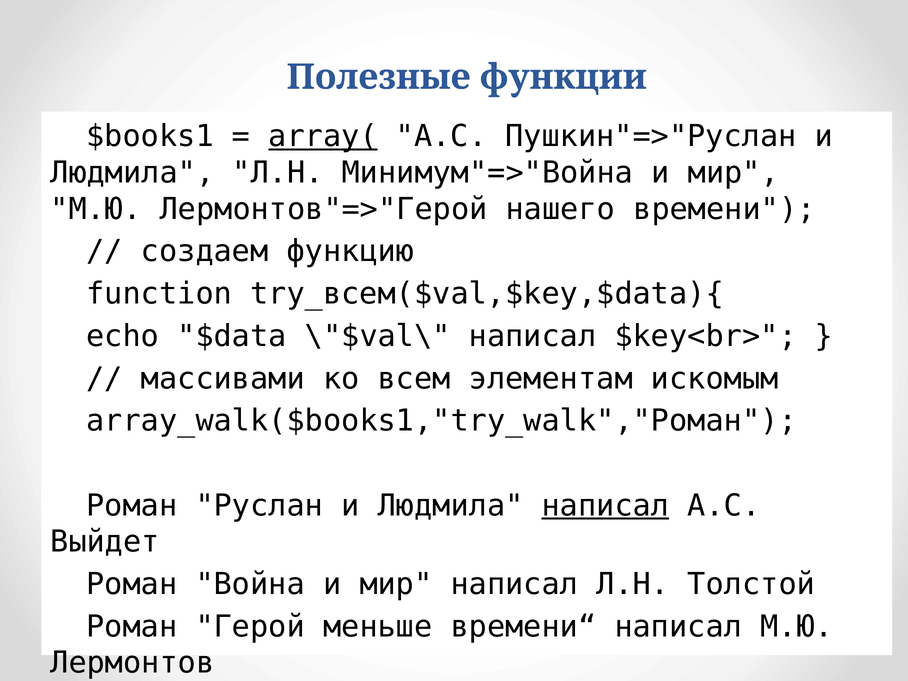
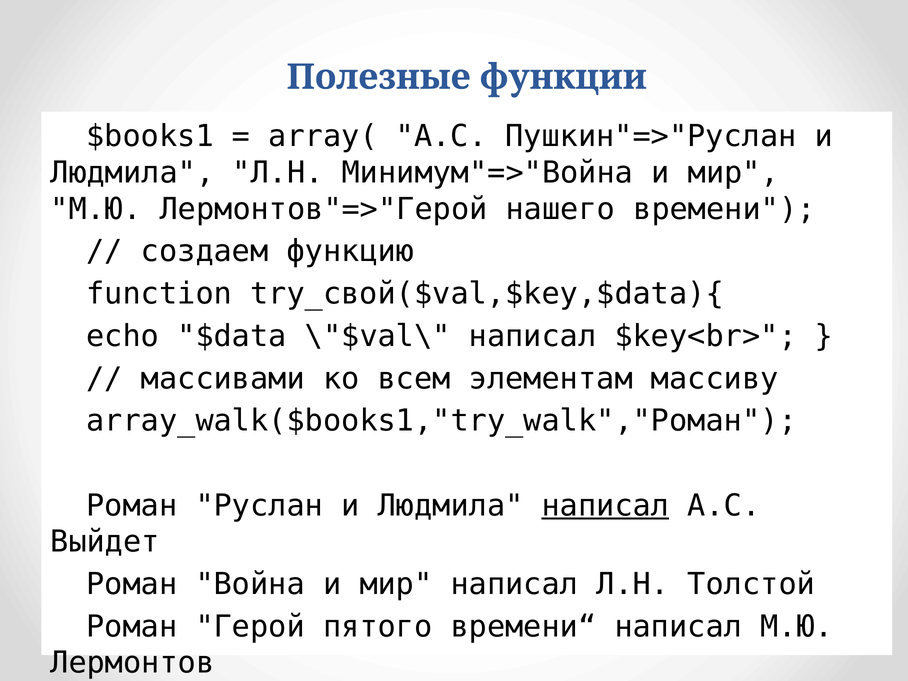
array( underline: present -> none (323, 136)
try_всем($val,$key,$data){: try_всем($val,$key,$data){ -> try_свой($val,$key,$data){ (487, 294)
искомым: искомым -> массиву (715, 379)
меньше: меньше -> пятого (378, 627)
